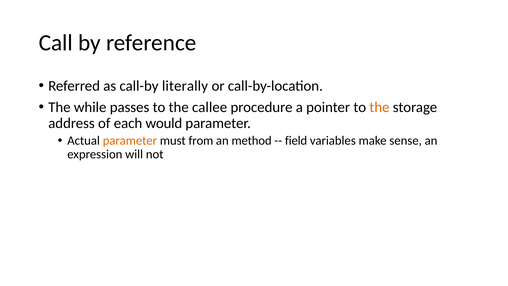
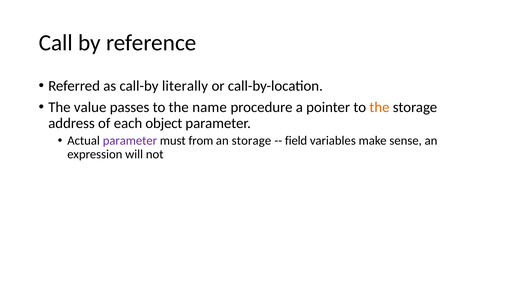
while: while -> value (90, 107)
callee: callee -> name (210, 107)
would: would -> object (164, 123)
parameter colour: orange -> purple (130, 141)
an method: method -> storage (251, 141)
